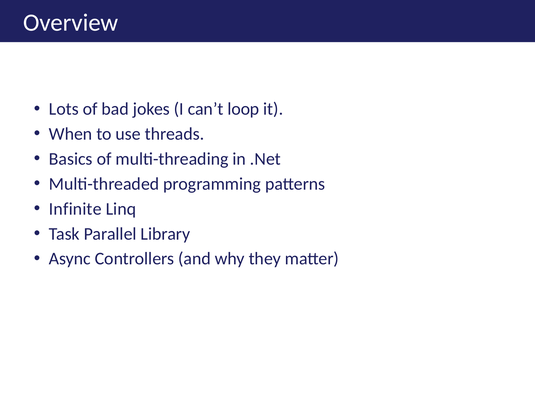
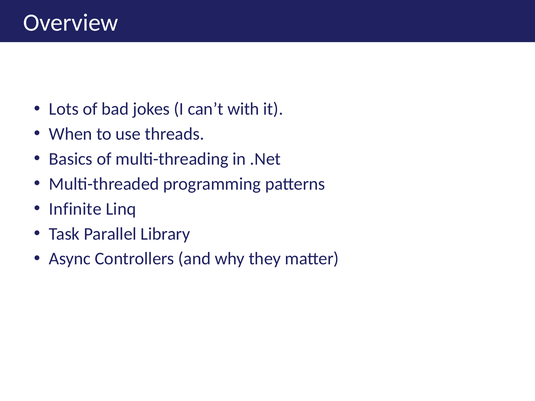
loop: loop -> with (243, 109)
